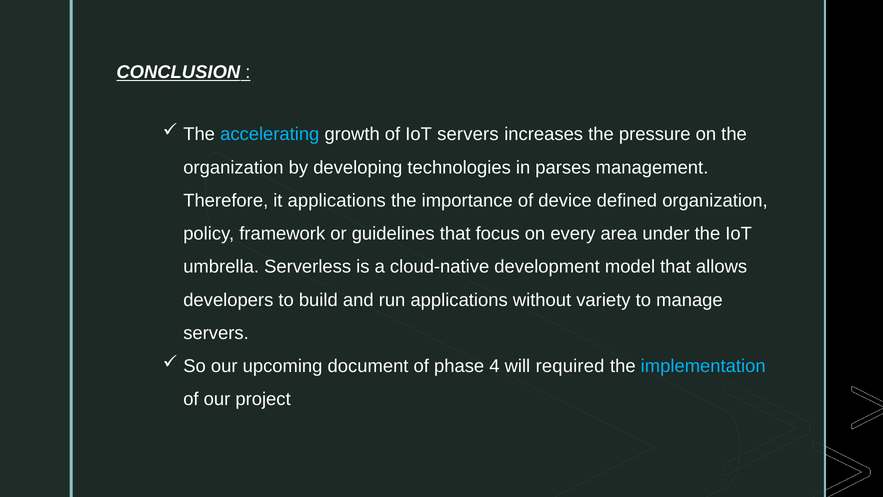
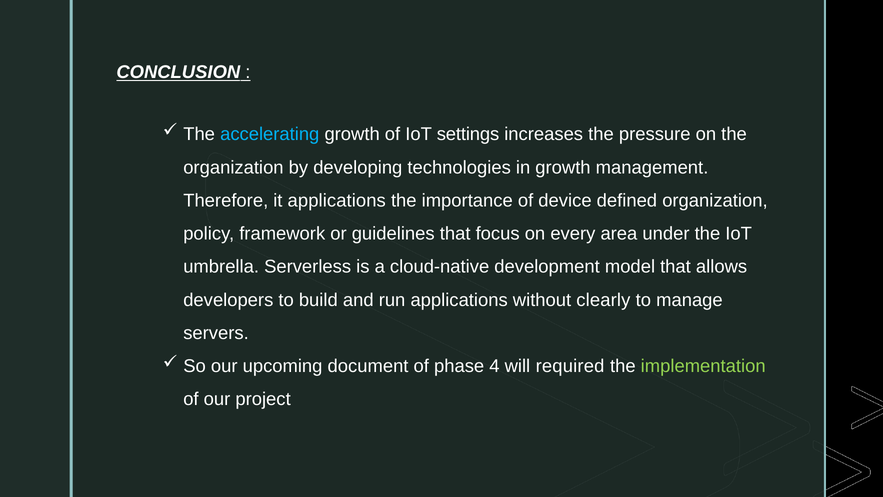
IoT servers: servers -> settings (468, 134)
in parses: parses -> growth (563, 167)
variety: variety -> clearly (603, 300)
implementation colour: light blue -> light green (703, 366)
